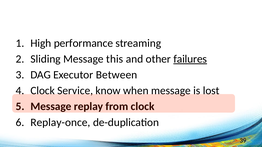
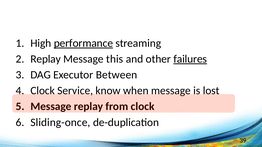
performance underline: none -> present (83, 43)
Sliding: Sliding -> Replay (46, 59)
Replay-once: Replay-once -> Sliding-once (60, 123)
